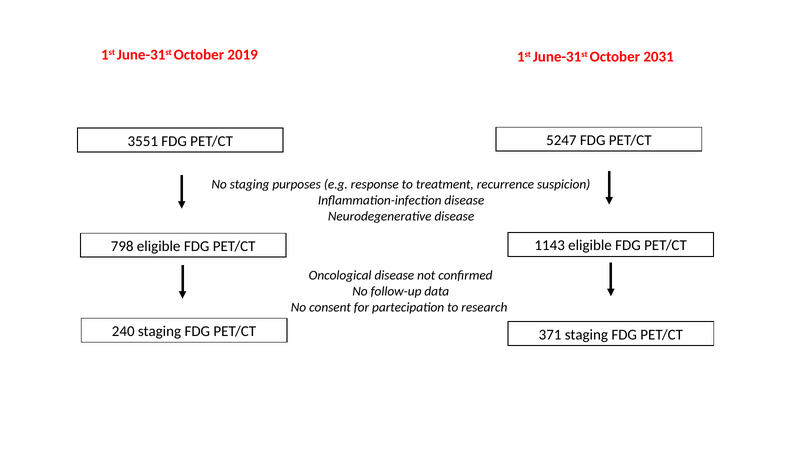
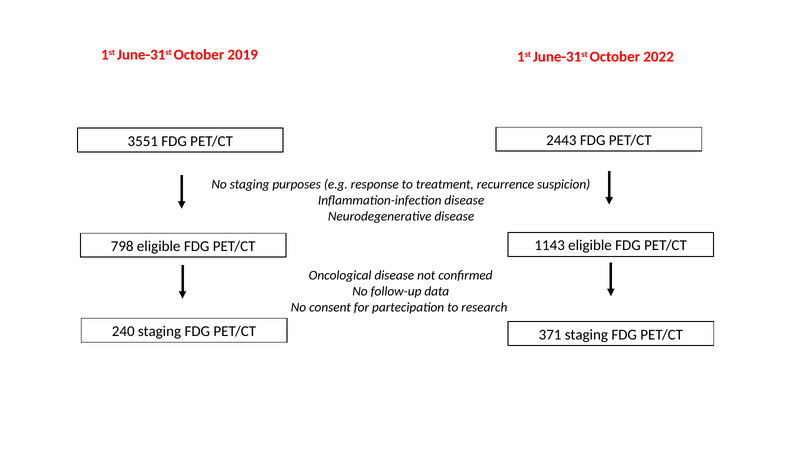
2031: 2031 -> 2022 (659, 57)
5247: 5247 -> 2443 (561, 140)
